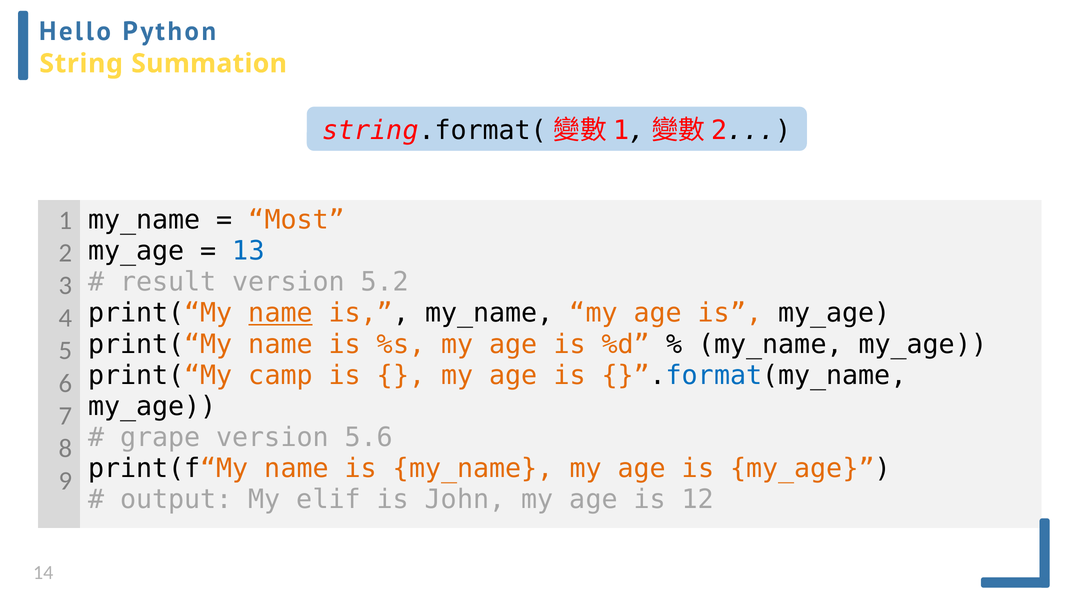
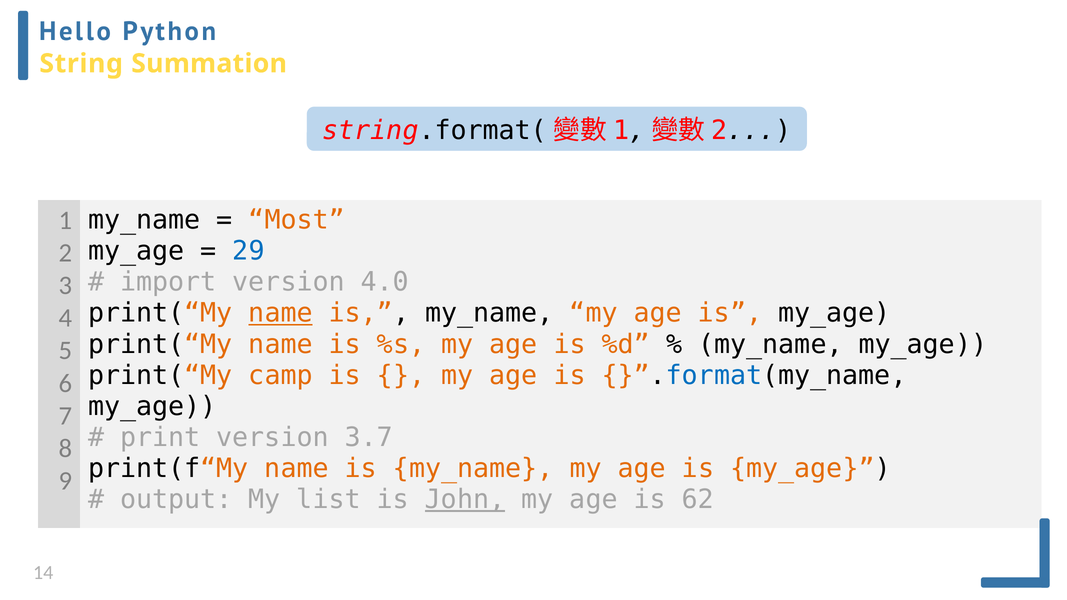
13: 13 -> 29 (249, 251)
result: result -> import (168, 282)
5.2: 5.2 -> 4.0 (385, 282)
grape: grape -> print (160, 438)
5.6: 5.6 -> 3.7 (369, 438)
elif: elif -> list (329, 500)
John underline: none -> present (465, 500)
12: 12 -> 62 (698, 500)
